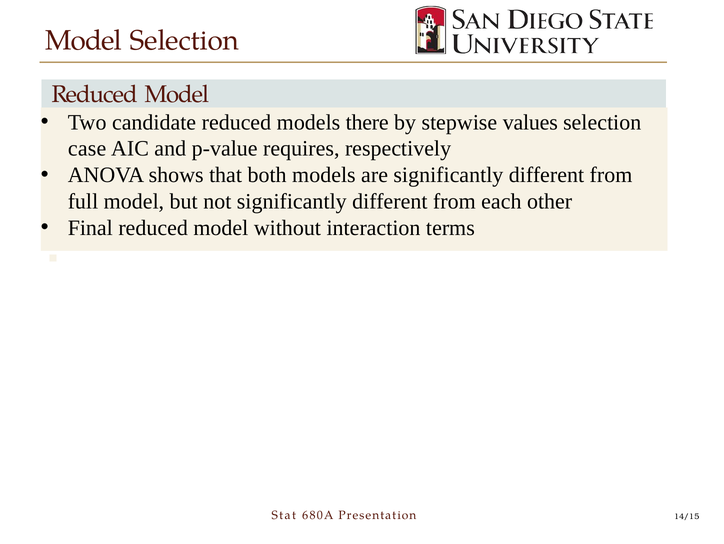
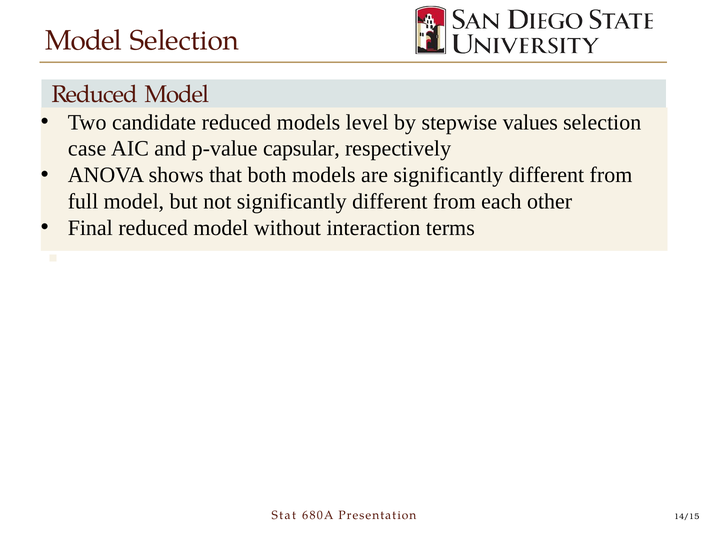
there: there -> level (367, 122)
requires: requires -> capsular (301, 149)
